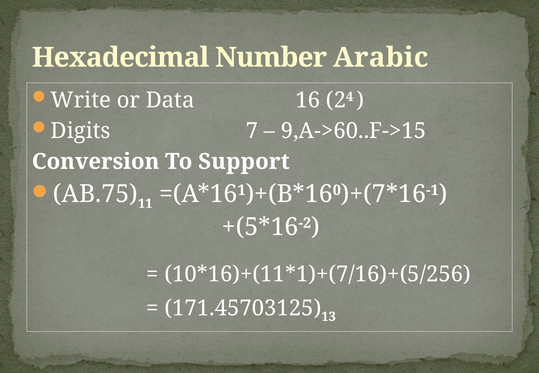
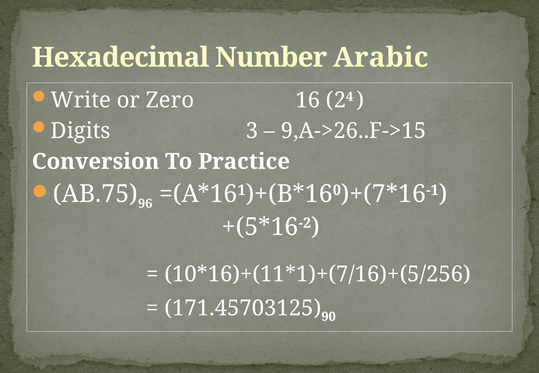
Data: Data -> Zero (170, 100)
7: 7 -> 3 (252, 131)
9,A->60..F->15: 9,A->60..F->15 -> 9,A->26..F->15 (353, 131)
Support: Support -> Practice (244, 162)
11: 11 -> 96 (145, 204)
13: 13 -> 90 (329, 317)
